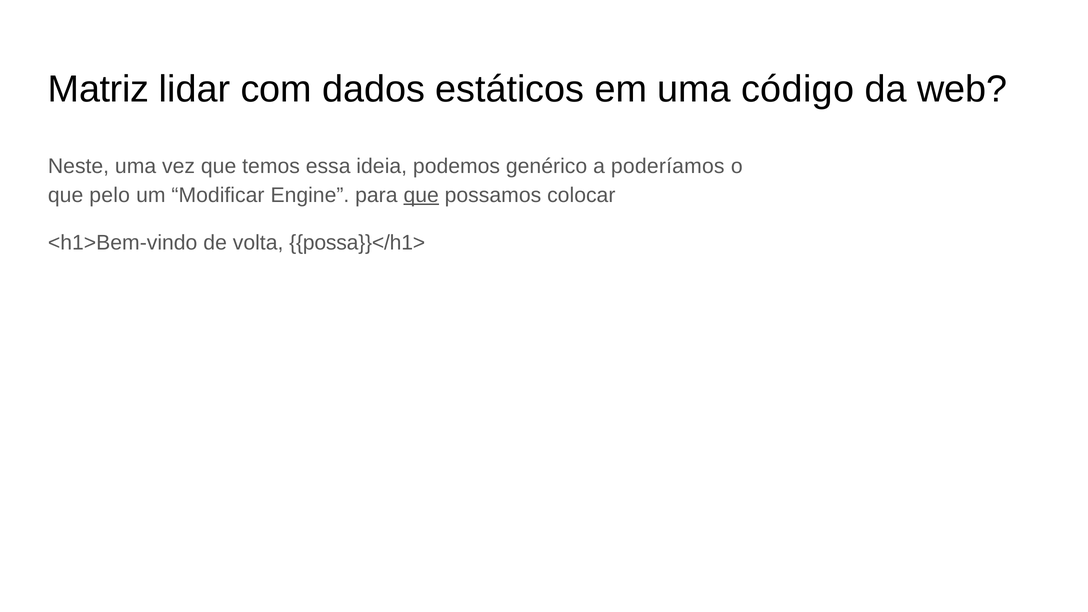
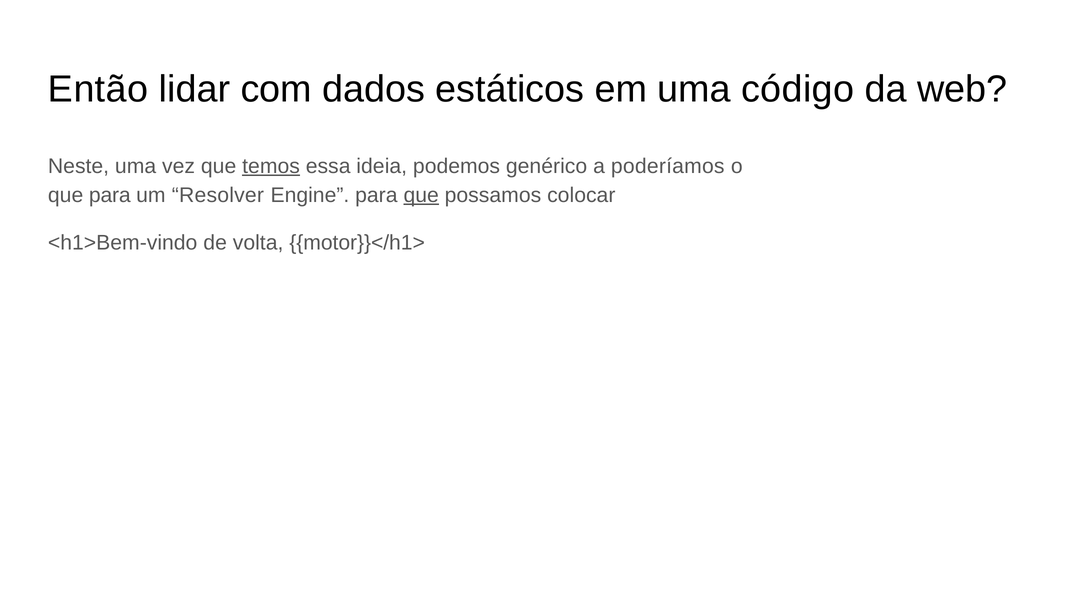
Matriz: Matriz -> Então (98, 89)
temos underline: none -> present (271, 166)
que pelo: pelo -> para (110, 195)
Modificar: Modificar -> Resolver (218, 195)
possa}}</h1>: possa}}</h1> -> motor}}</h1> (357, 243)
